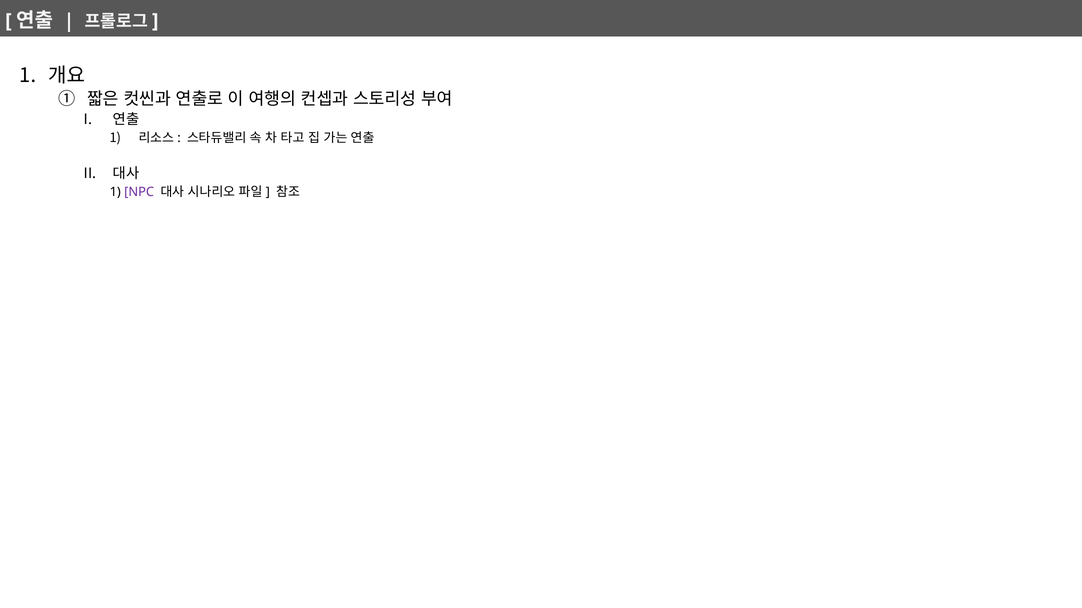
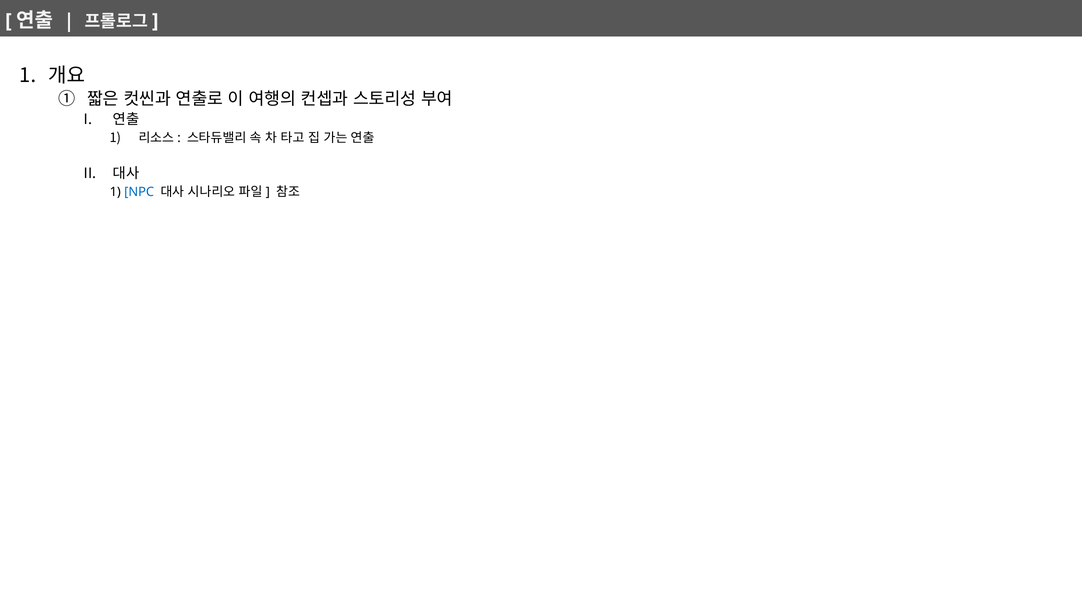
NPC colour: purple -> blue (139, 192)
